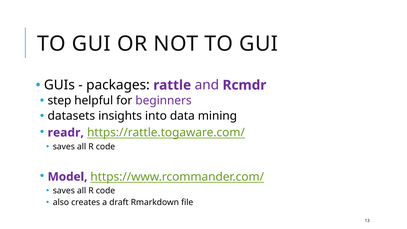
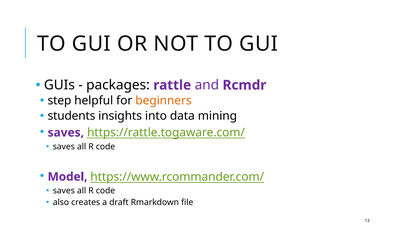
beginners colour: purple -> orange (164, 101)
datasets: datasets -> students (71, 116)
readr: readr -> saves (66, 133)
